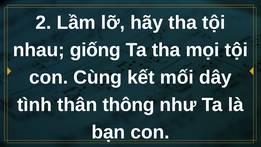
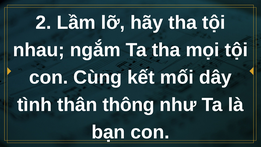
giống: giống -> ngắm (95, 50)
